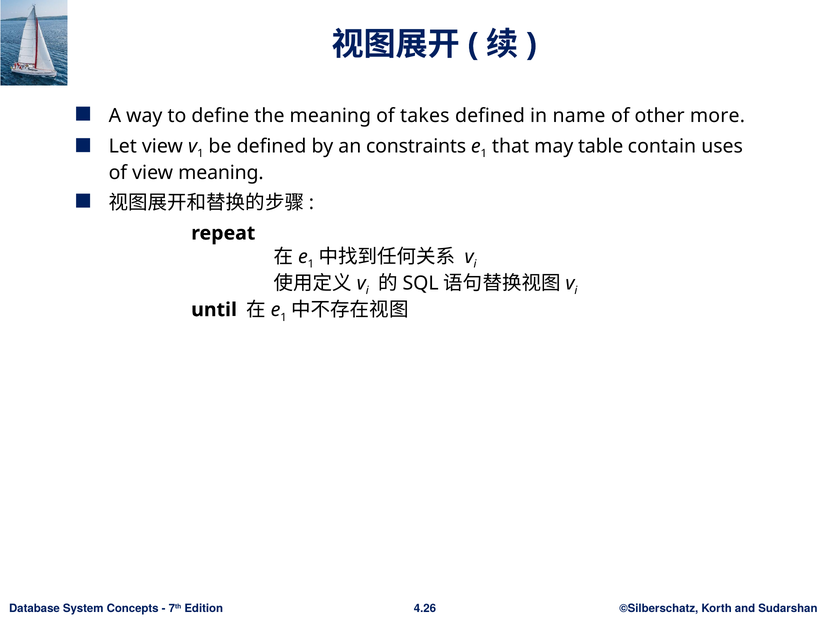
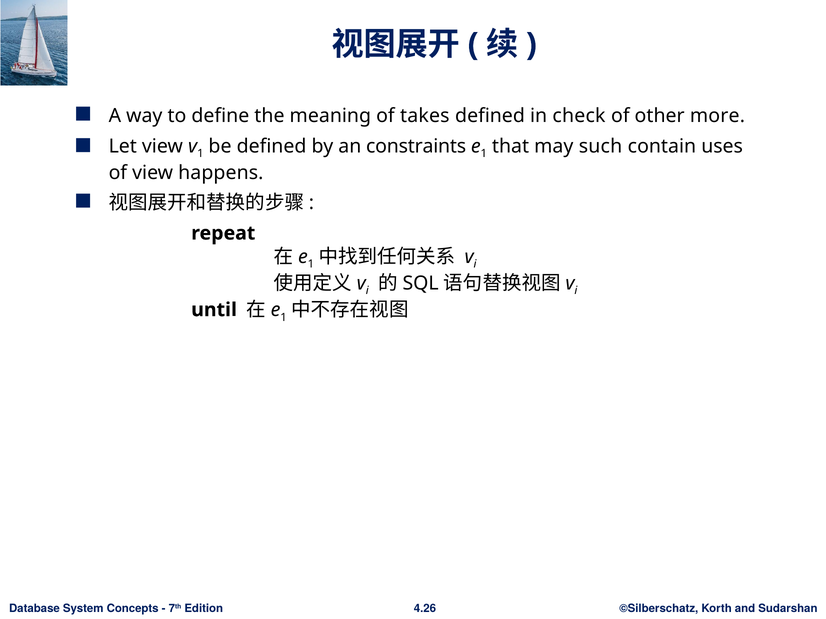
name: name -> check (579, 116)
table: table -> such (600, 146)
view meaning: meaning -> happens (221, 173)
